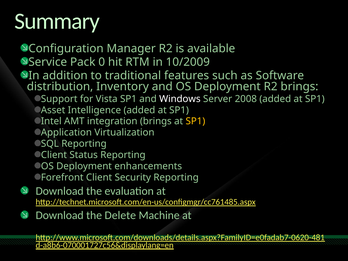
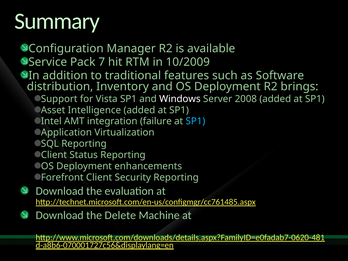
0: 0 -> 7 (102, 62)
integration brings: brings -> failure (156, 121)
SP1 colour: yellow -> light blue (195, 121)
